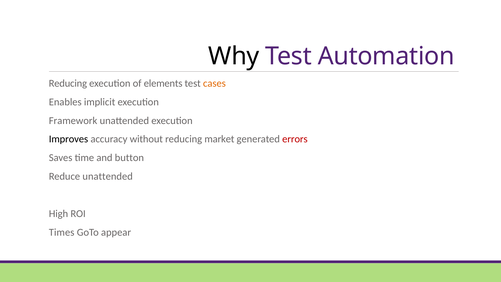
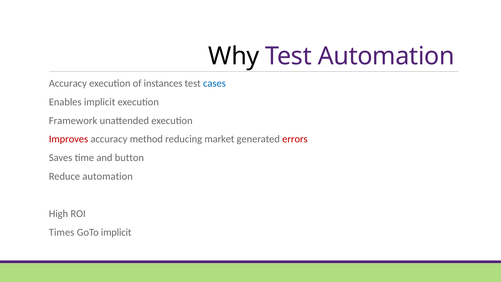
Reducing: Reducing -> Accuracy (68, 83)
elements: elements -> instances (163, 83)
cases colour: orange -> blue (214, 83)
Improves colour: black -> red (68, 139)
without: without -> method (146, 139)
Reduce unattended: unattended -> automation (108, 176)
GoTo appear: appear -> implicit (116, 232)
